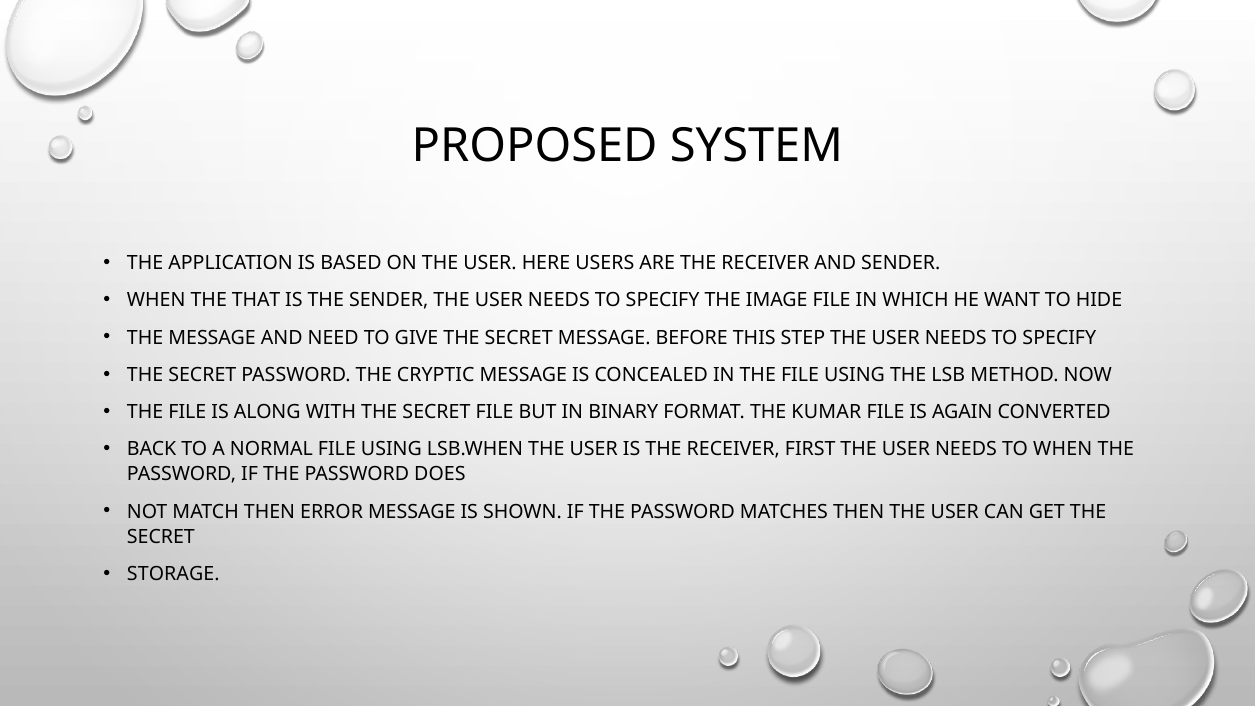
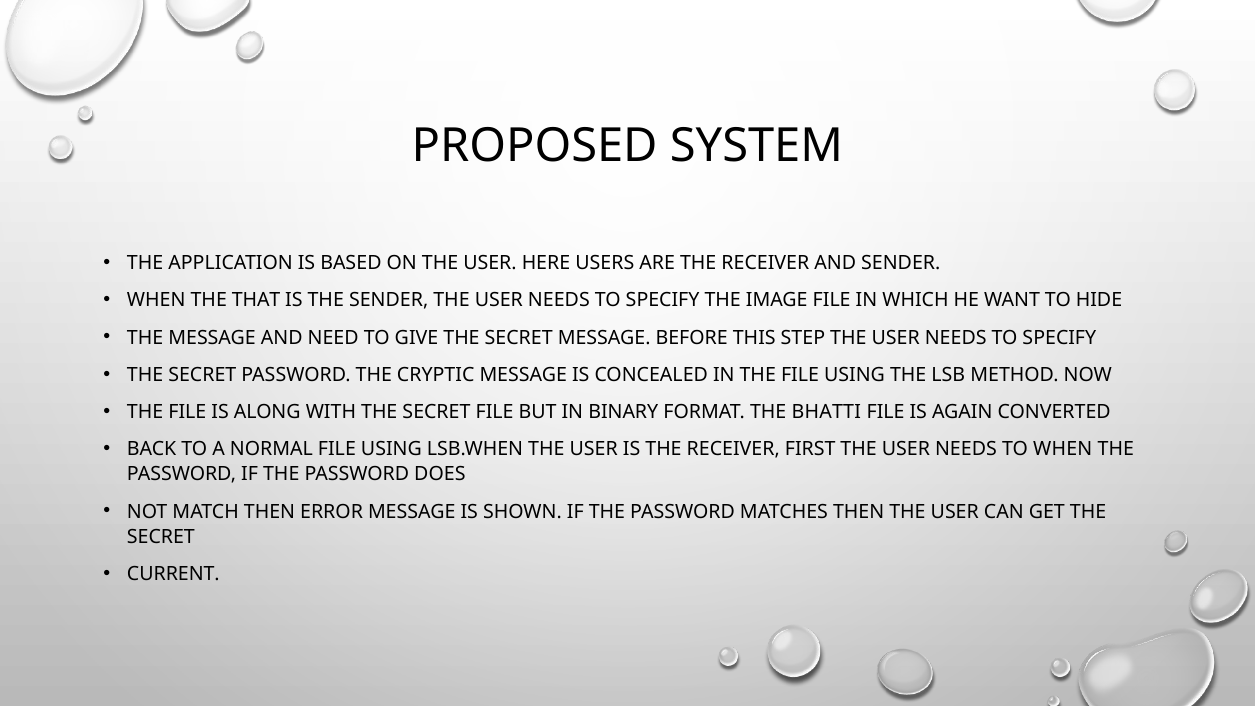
KUMAR: KUMAR -> BHATTI (826, 412)
STORAGE: STORAGE -> CURRENT (173, 574)
